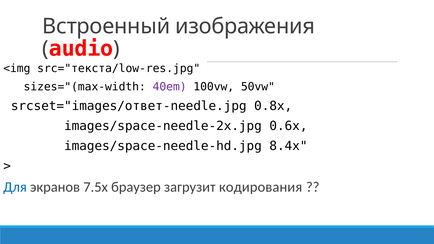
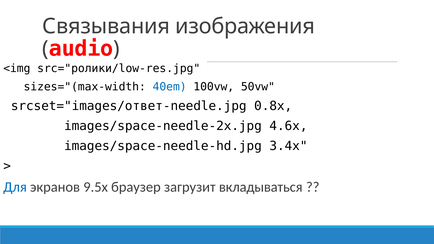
Встроенный: Встроенный -> Связывания (106, 26)
src="текста/low-res.jpg: src="текста/low-res.jpg -> src="ролики/low-res.jpg (119, 68)
40em colour: purple -> blue (170, 87)
0.6x: 0.6x -> 4.6x (288, 126)
8.4x: 8.4x -> 3.4x (288, 146)
7.5x: 7.5x -> 9.5x (96, 187)
кодирования: кодирования -> вкладываться (261, 187)
